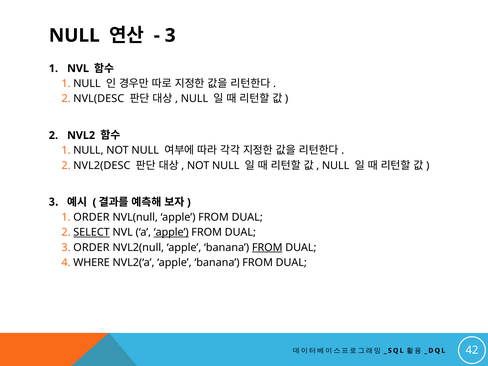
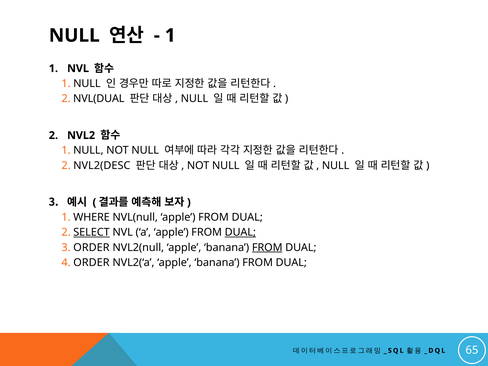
3: 3 -> 1 (170, 35)
NVL(DESC: NVL(DESC -> NVL(DUAL (99, 99)
ORDER: ORDER -> WHERE (92, 217)
apple underline: present -> none (171, 232)
DUAL underline: none -> present (240, 232)
WHERE: WHERE -> ORDER (91, 262)
42: 42 -> 65 (472, 350)
